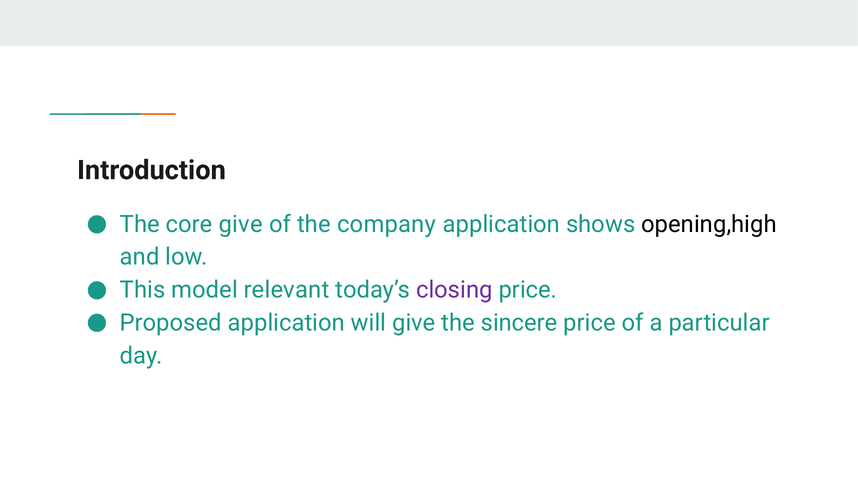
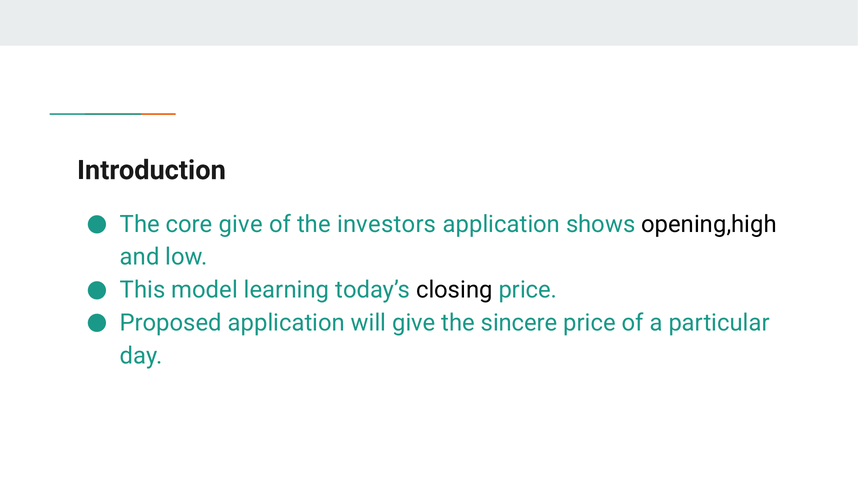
company: company -> investors (387, 224)
relevant: relevant -> learning (287, 290)
closing colour: purple -> black (454, 290)
